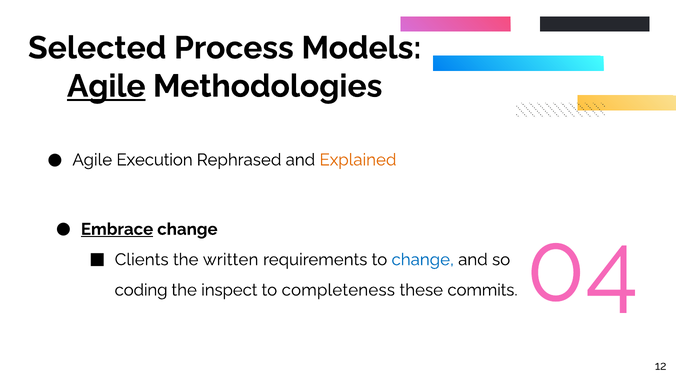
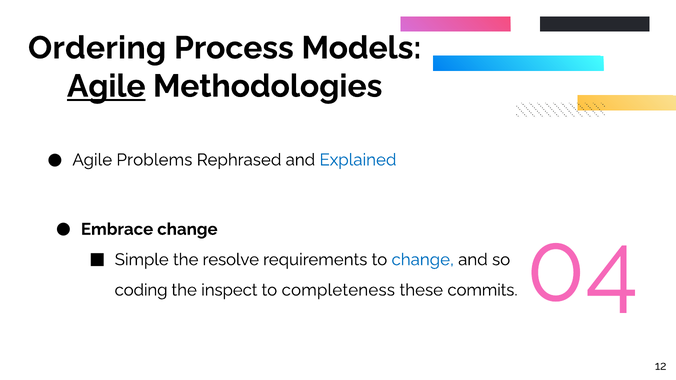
Selected: Selected -> Ordering (97, 48)
Execution: Execution -> Problems (154, 160)
Explained colour: orange -> blue (358, 160)
Embrace underline: present -> none (117, 229)
Clients: Clients -> Simple (142, 260)
written: written -> resolve (231, 260)
